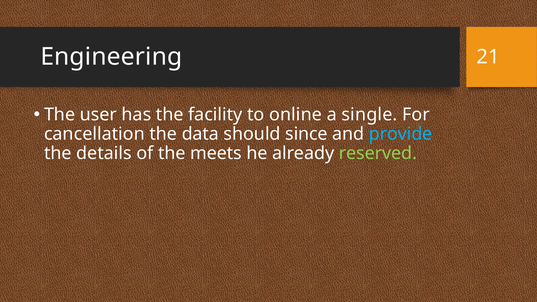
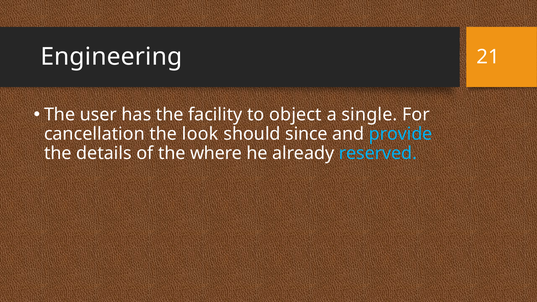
online: online -> object (295, 115)
data: data -> look (200, 134)
meets: meets -> where (216, 153)
reserved colour: light green -> light blue (378, 153)
